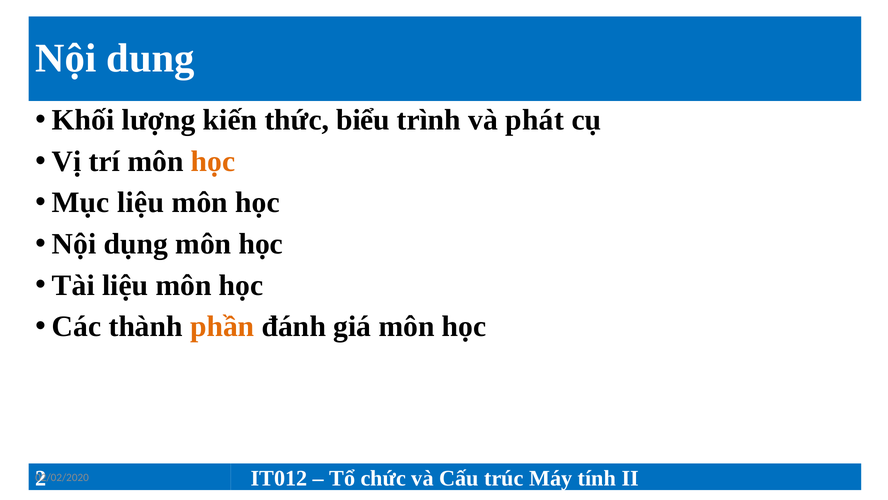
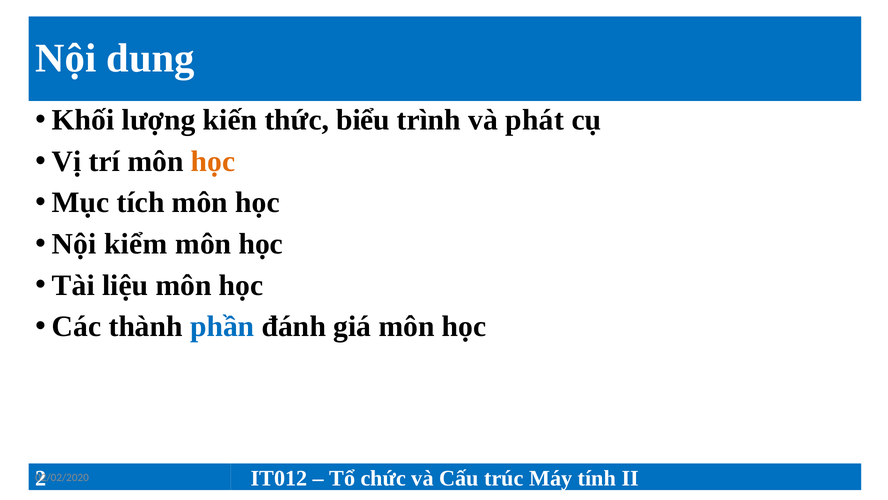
Mục liệu: liệu -> tích (141, 202)
dụng: dụng -> kiểm (136, 244)
phần colour: orange -> blue (222, 326)
